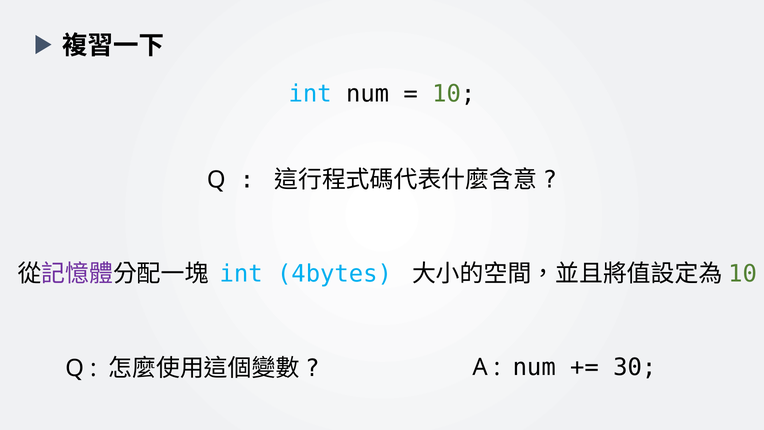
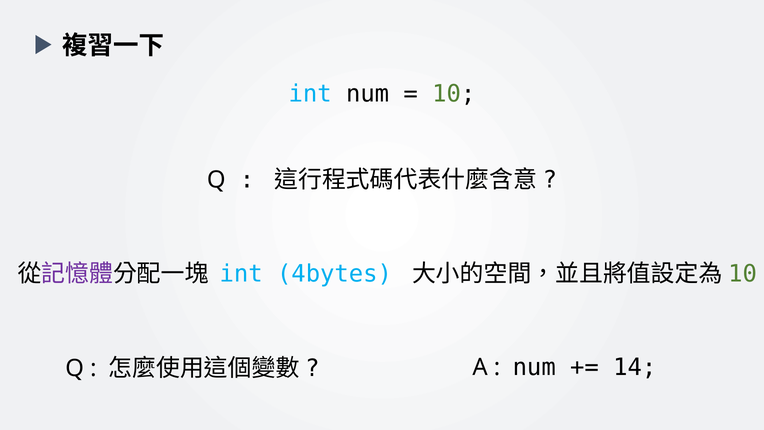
30: 30 -> 14 (635, 367)
